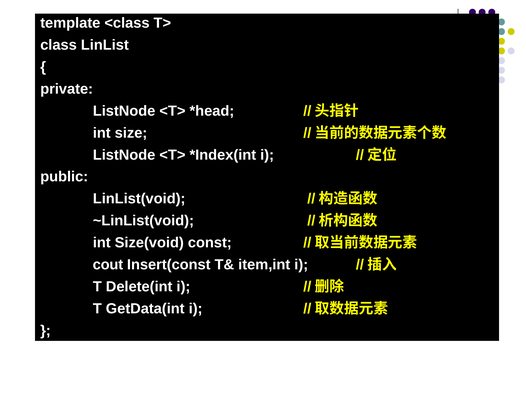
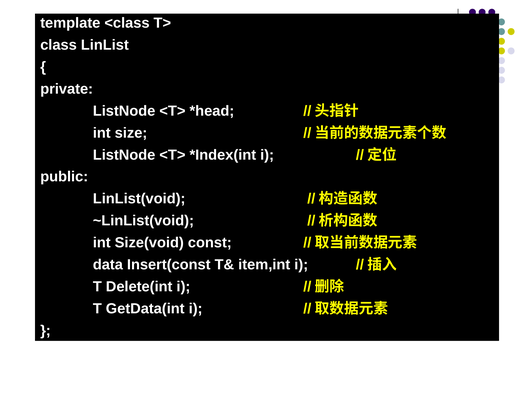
cout: cout -> data (108, 264)
